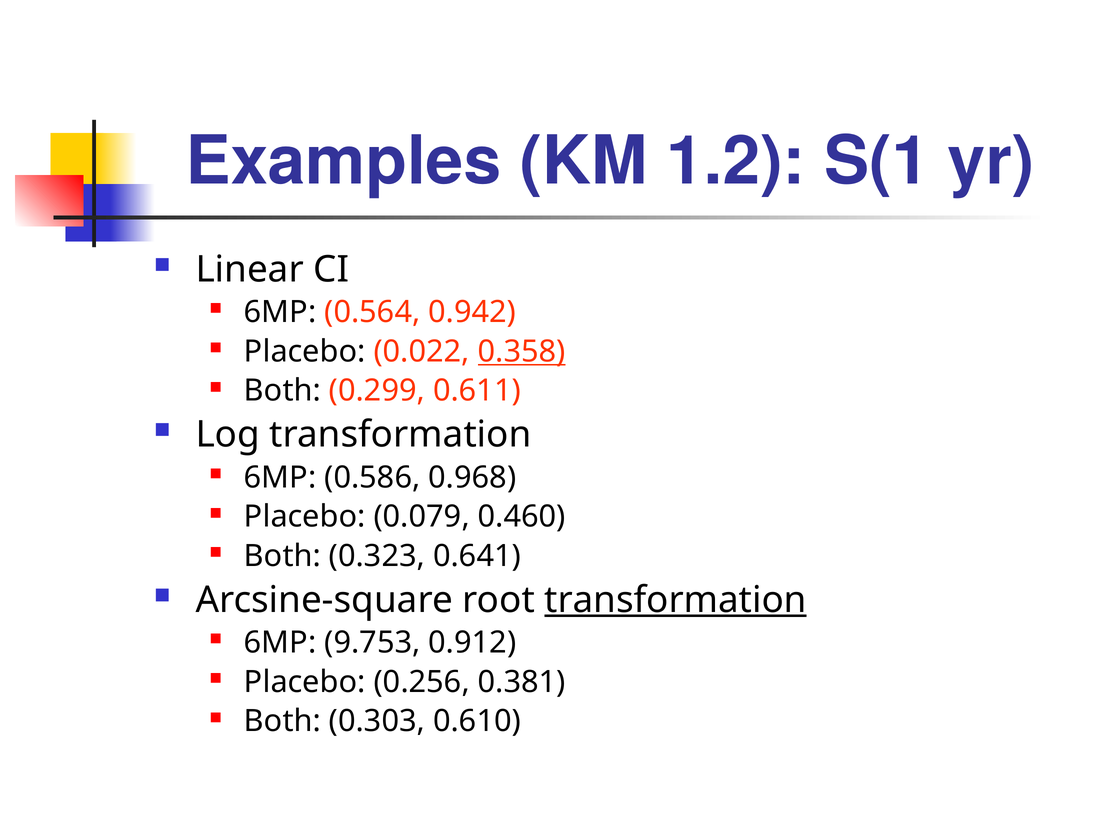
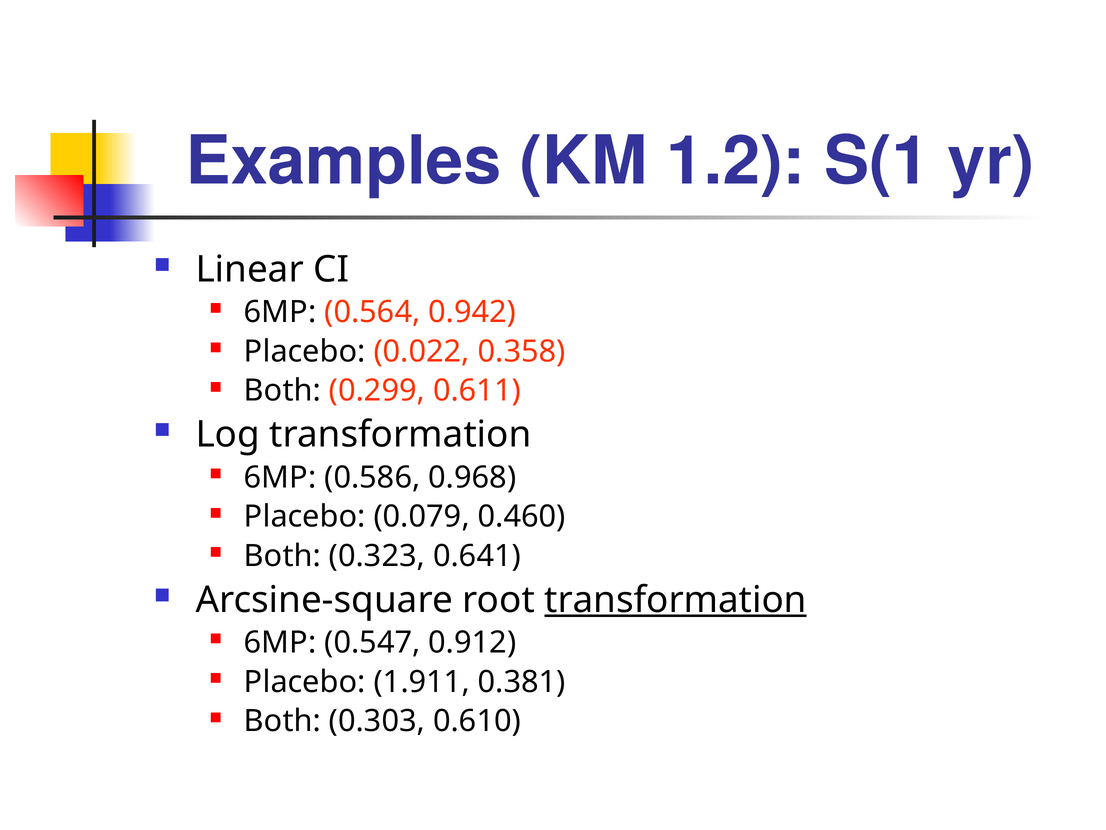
0.358 underline: present -> none (522, 351)
9.753: 9.753 -> 0.547 (372, 642)
0.256: 0.256 -> 1.911 (422, 681)
